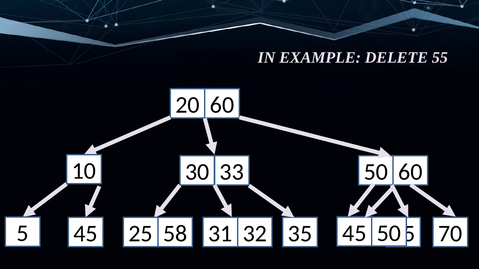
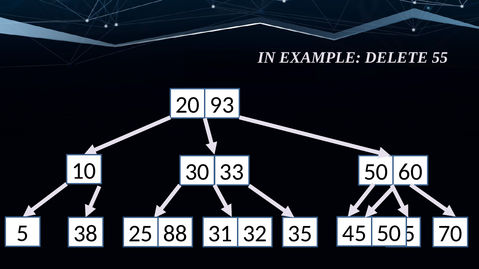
20 60: 60 -> 93 (222, 105)
5 45: 45 -> 38 (86, 234)
58: 58 -> 88 (175, 234)
